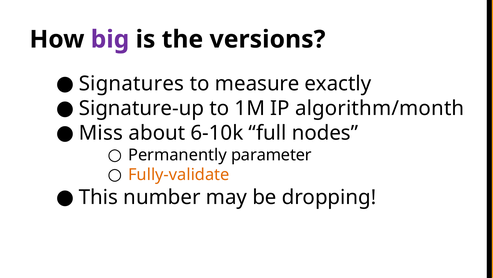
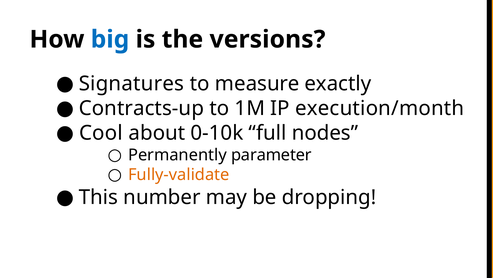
big colour: purple -> blue (110, 39)
Signature-up: Signature-up -> Contracts-up (141, 108)
algorithm/month: algorithm/month -> execution/month (380, 108)
Miss: Miss -> Cool (101, 133)
6-10k: 6-10k -> 0-10k (217, 133)
